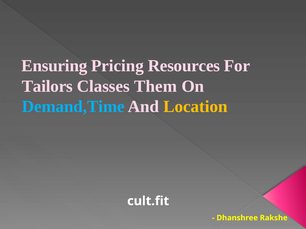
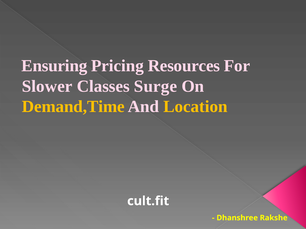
Tailors: Tailors -> Slower (47, 86)
Them: Them -> Surge (156, 86)
Demand,Time colour: light blue -> yellow (73, 107)
